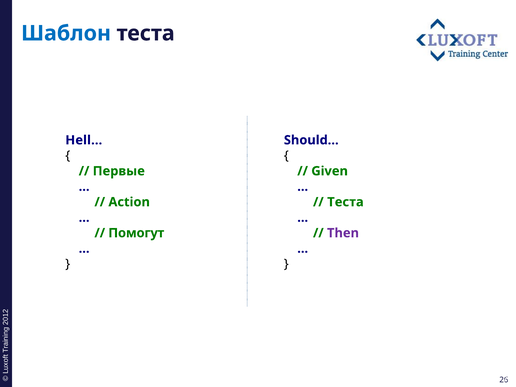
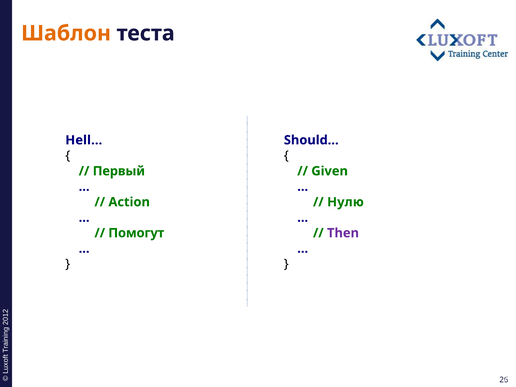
Шаблон colour: blue -> orange (66, 33)
Первые: Первые -> Первый (119, 171)
Теста: Теста -> Нулю (345, 202)
